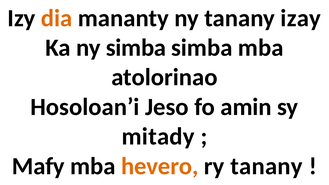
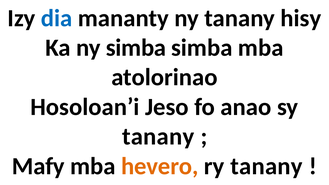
dia colour: orange -> blue (57, 18)
izay: izay -> hisy (301, 18)
amin: amin -> anao (246, 107)
mitady: mitady -> tanany (158, 137)
